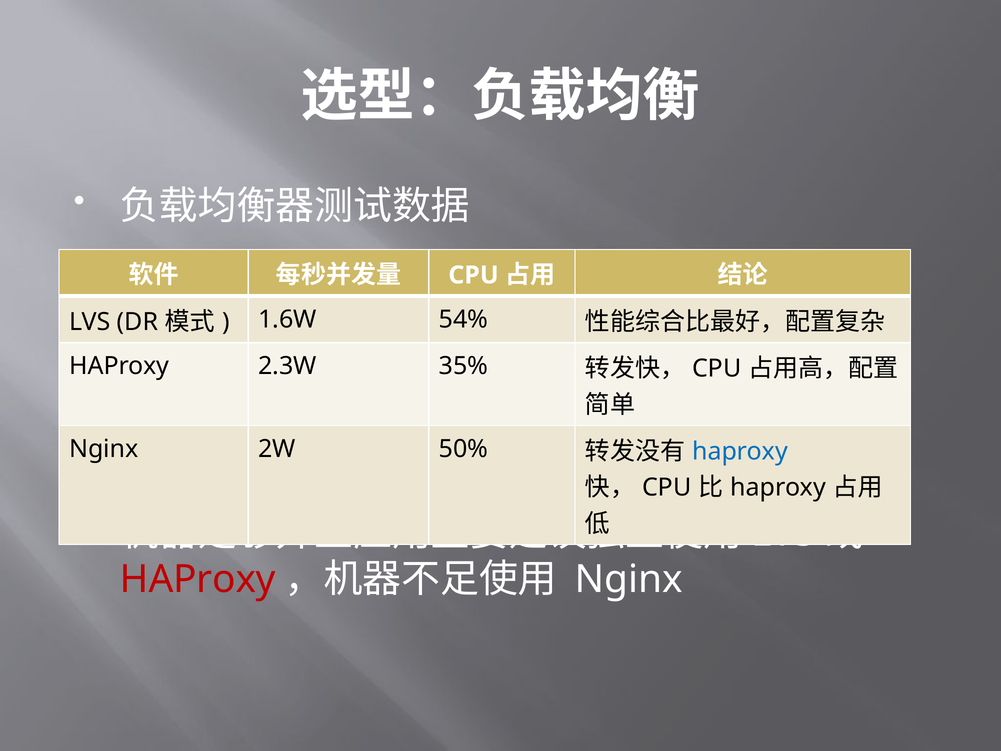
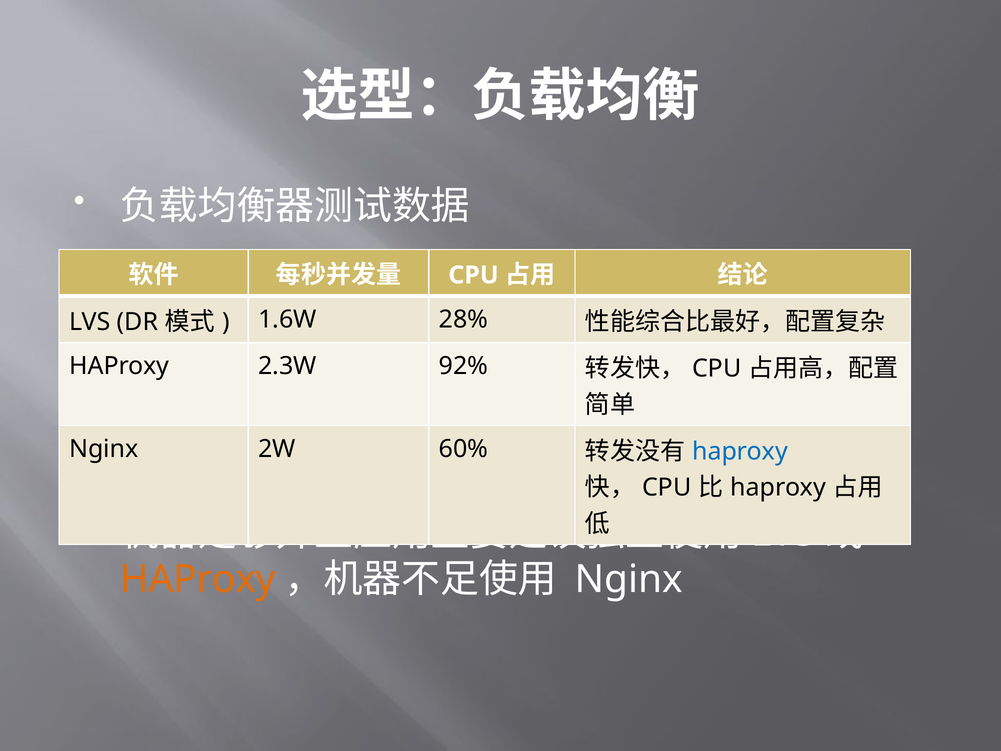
54%: 54% -> 28% (463, 319)
35%: 35% -> 92% (463, 366)
50%: 50% -> 60% (463, 449)
HAProxy colour: red -> orange (198, 579)
